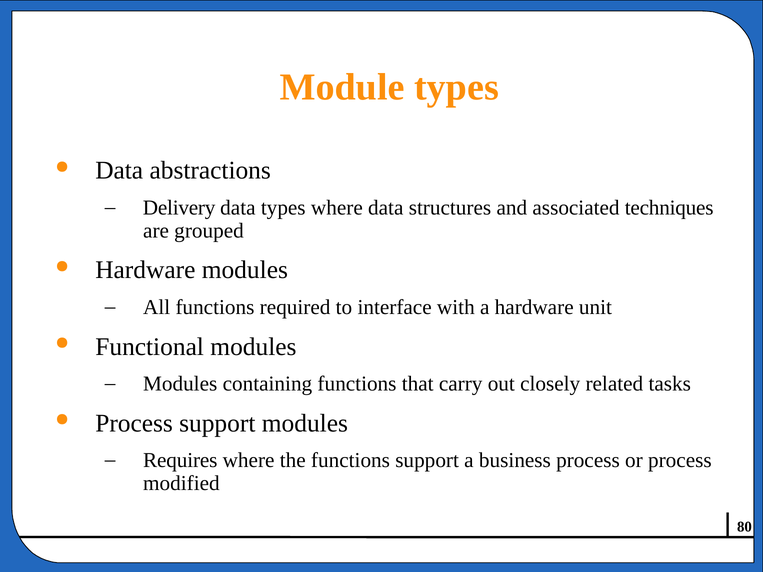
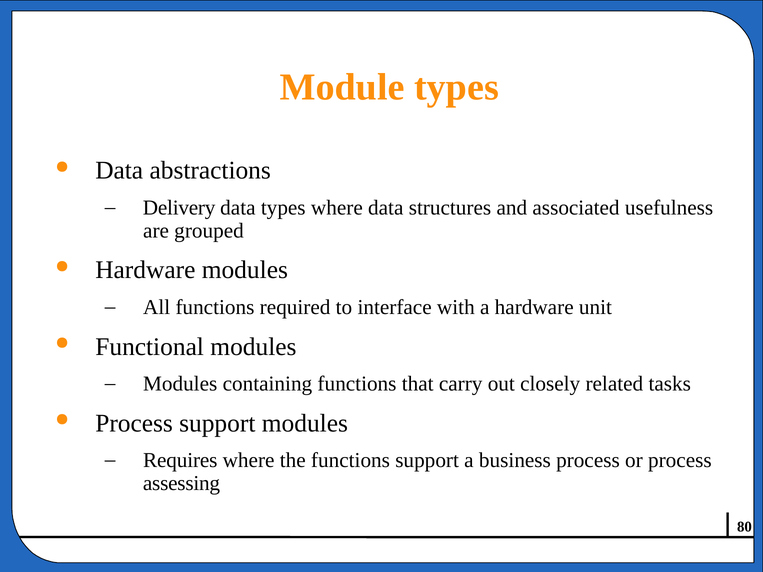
techniques: techniques -> usefulness (669, 208)
modified: modified -> assessing (181, 483)
